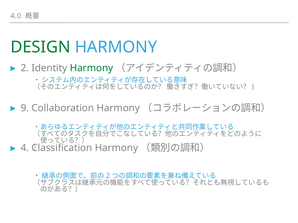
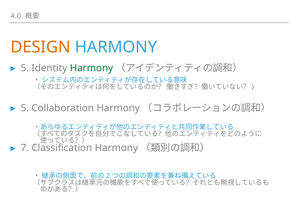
DESIGN colour: green -> orange (41, 47)
2: 2 -> 5 (25, 68)
9: 9 -> 5 (25, 108)
4: 4 -> 7 (25, 148)
